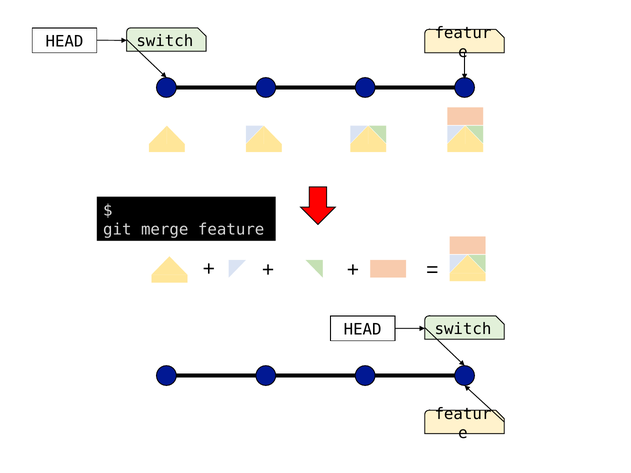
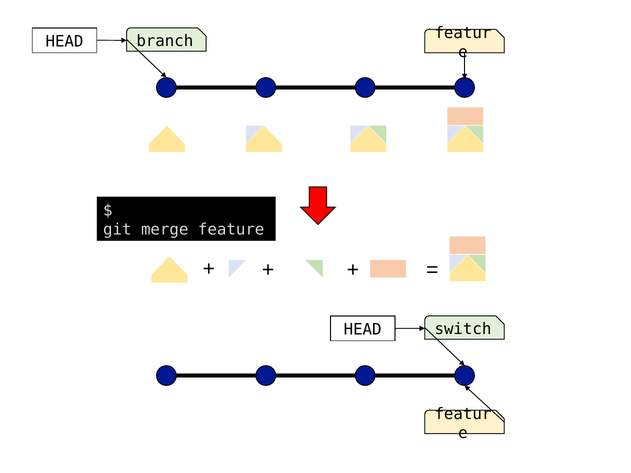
switch: switch -> branch (165, 41)
